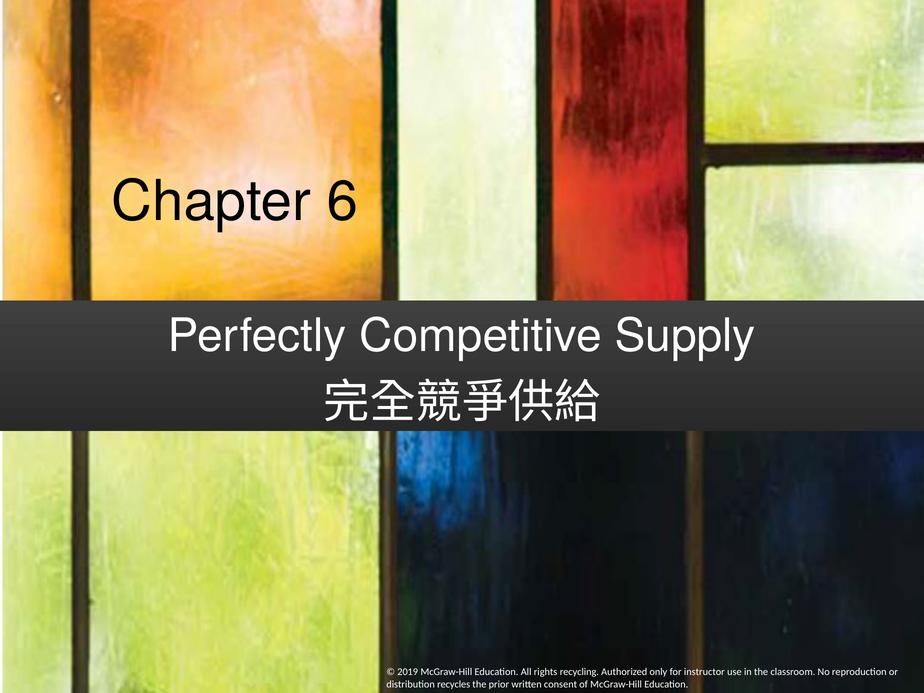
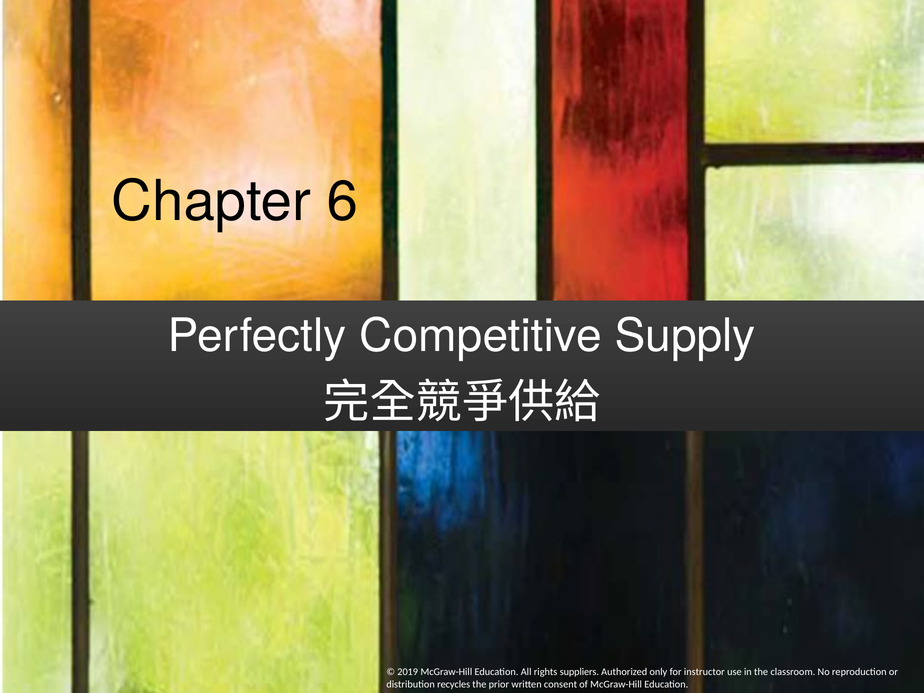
recycling: recycling -> suppliers (579, 672)
